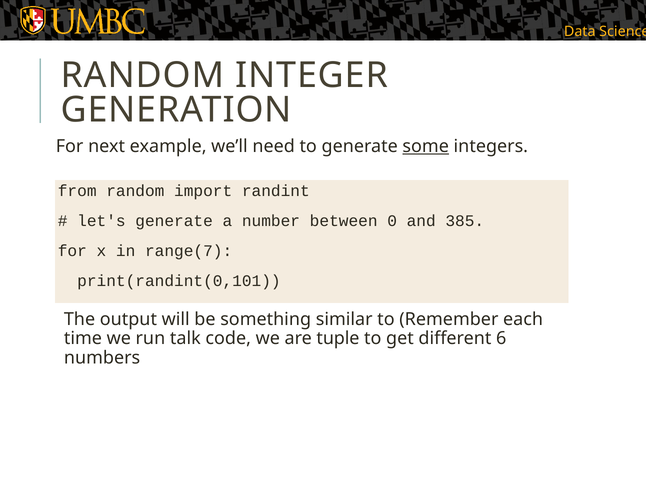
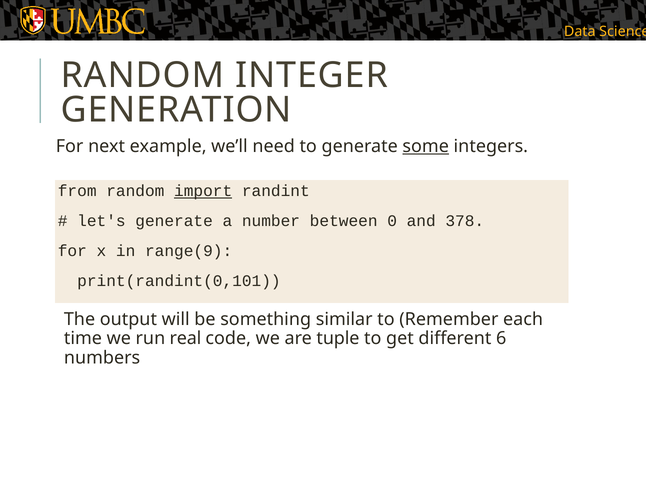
import underline: none -> present (203, 191)
385: 385 -> 378 (465, 221)
range(7: range(7 -> range(9 (189, 251)
talk: talk -> real (185, 339)
